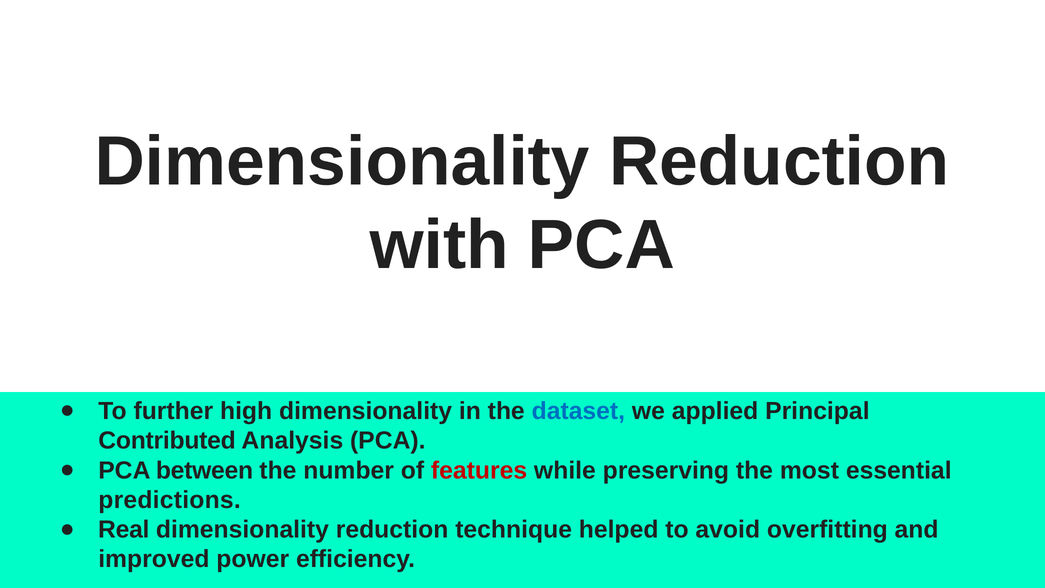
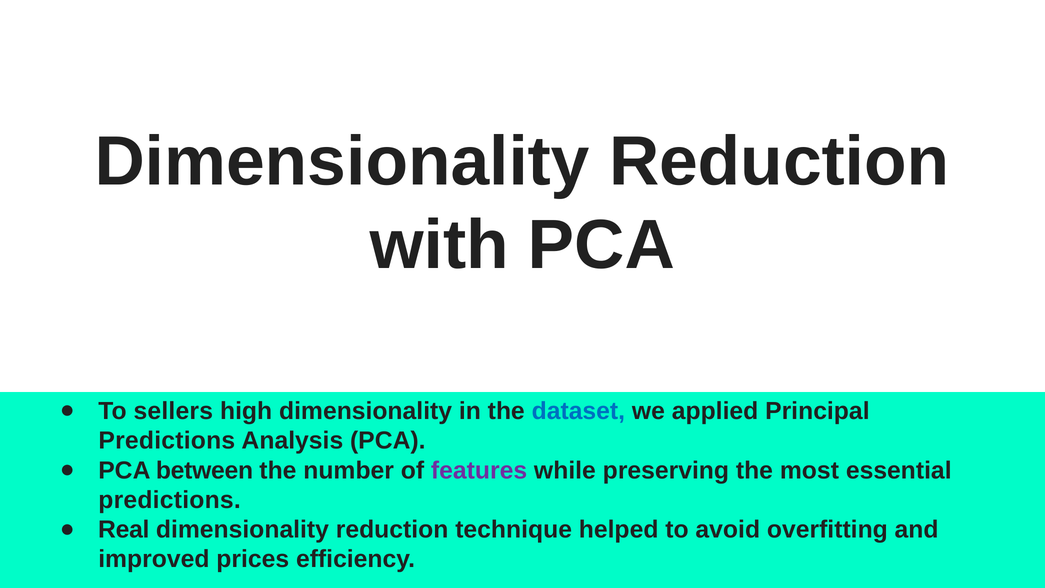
further: further -> sellers (173, 411)
Contributed: Contributed -> Predictions (167, 441)
features colour: red -> purple (479, 470)
power: power -> prices (253, 559)
